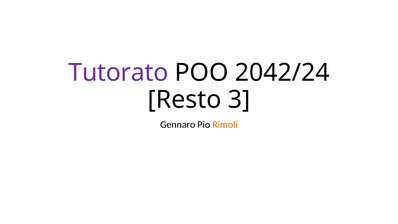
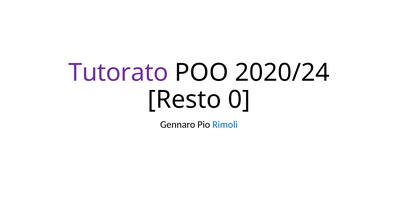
2042/24: 2042/24 -> 2020/24 (282, 73)
3: 3 -> 0 (239, 99)
Rimoli colour: orange -> blue (225, 124)
